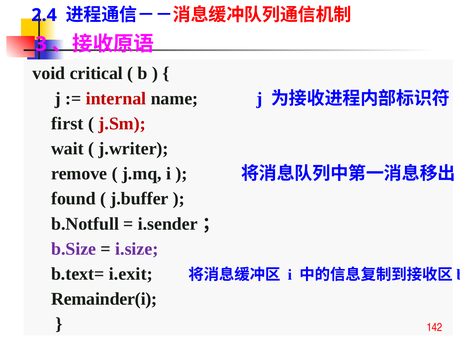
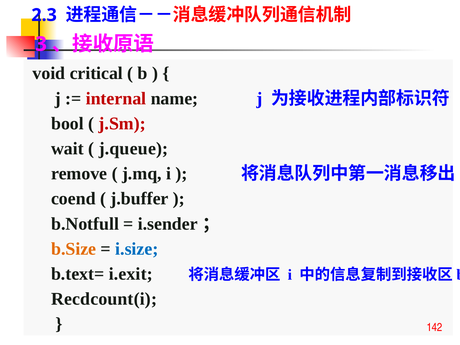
2.4: 2.4 -> 2.3 (44, 15)
first: first -> bool (67, 124)
j.writer: j.writer -> j.queue (133, 149)
found: found -> coend (73, 199)
b.Size colour: purple -> orange (74, 249)
i.size colour: purple -> blue (137, 249)
Remainder(i: Remainder(i -> Recdcount(i (104, 299)
